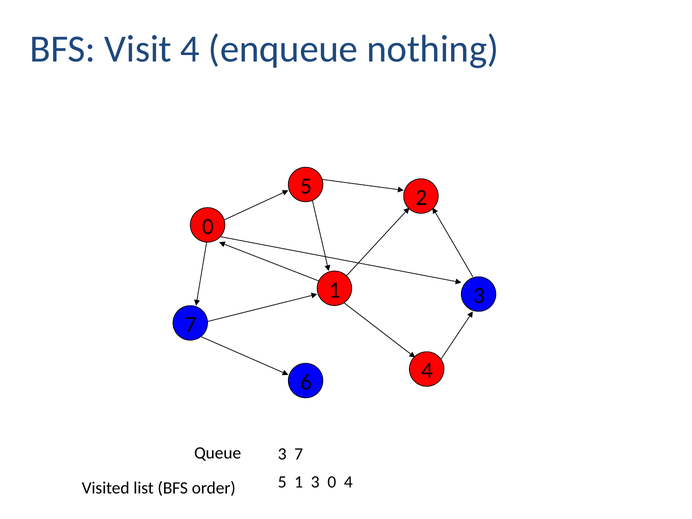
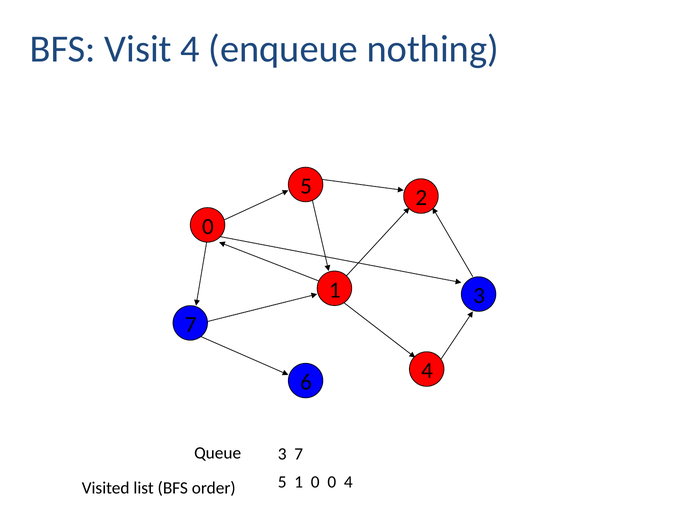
1 3: 3 -> 0 (315, 482)
